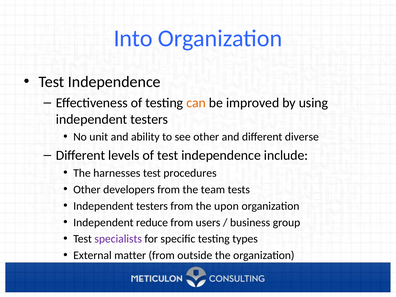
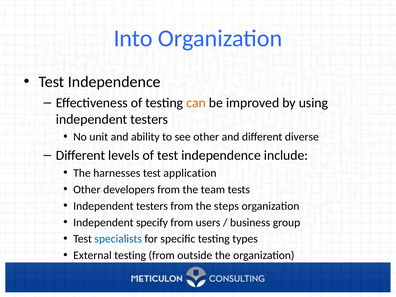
procedures: procedures -> application (190, 173)
upon: upon -> steps (226, 206)
reduce: reduce -> specify (152, 222)
specialists colour: purple -> blue (118, 239)
External matter: matter -> testing (130, 255)
